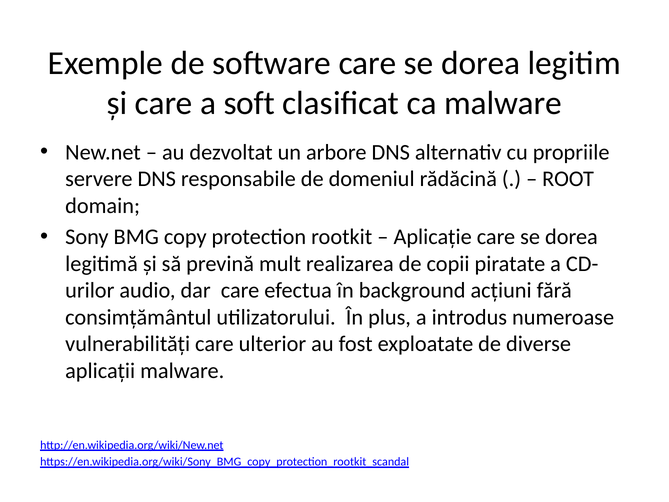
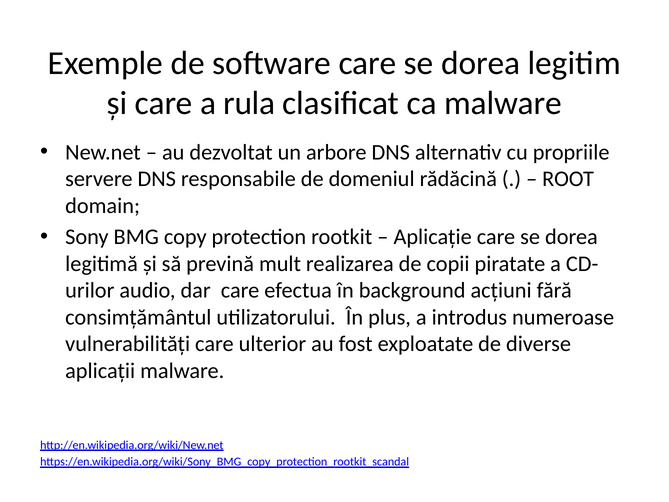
soft: soft -> rula (249, 103)
